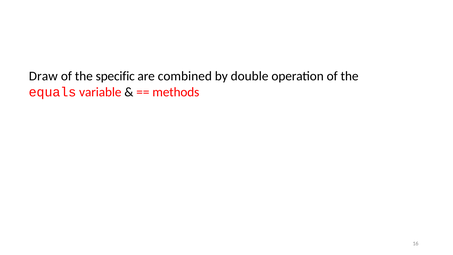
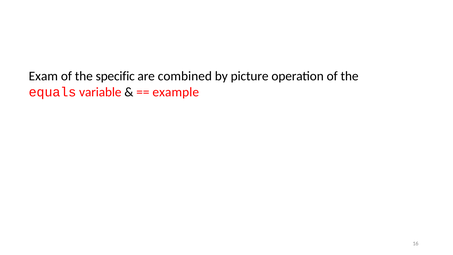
Draw: Draw -> Exam (43, 76)
double: double -> picture (250, 76)
methods: methods -> example (176, 92)
